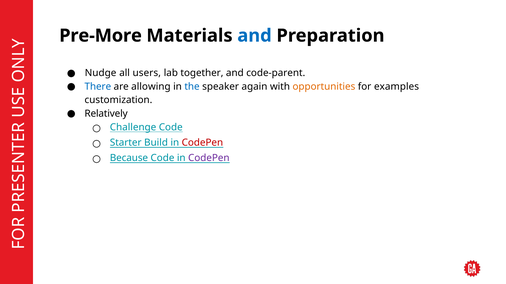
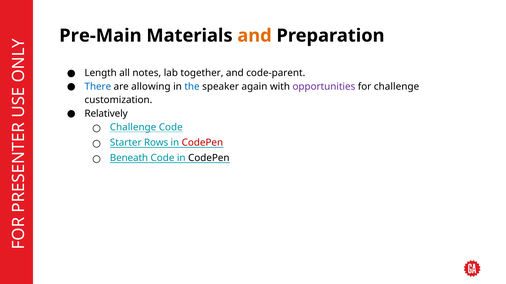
Pre-More: Pre-More -> Pre-Main (100, 36)
and colour: blue -> orange (254, 36)
Nudge: Nudge -> Length (101, 73)
users: users -> notes (147, 73)
opportunities colour: orange -> purple (324, 87)
for examples: examples -> challenge (397, 87)
Build: Build -> Rows (156, 143)
Because: Because -> Beneath (129, 158)
CodePen colour: purple -> black (209, 158)
